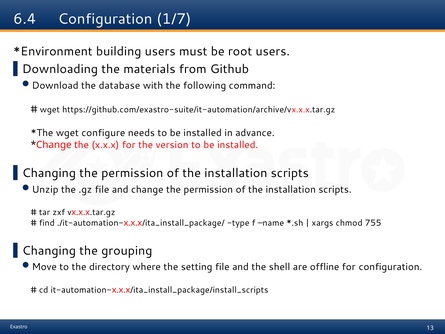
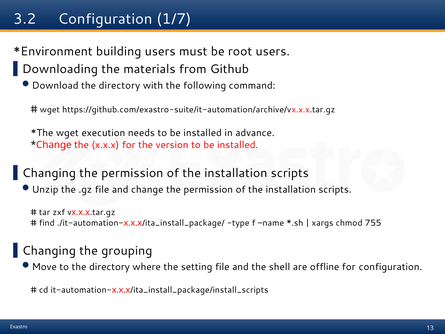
6.4: 6.4 -> 3.2 (25, 19)
Download the database: database -> directory (119, 85)
configure: configure -> execution (103, 133)
